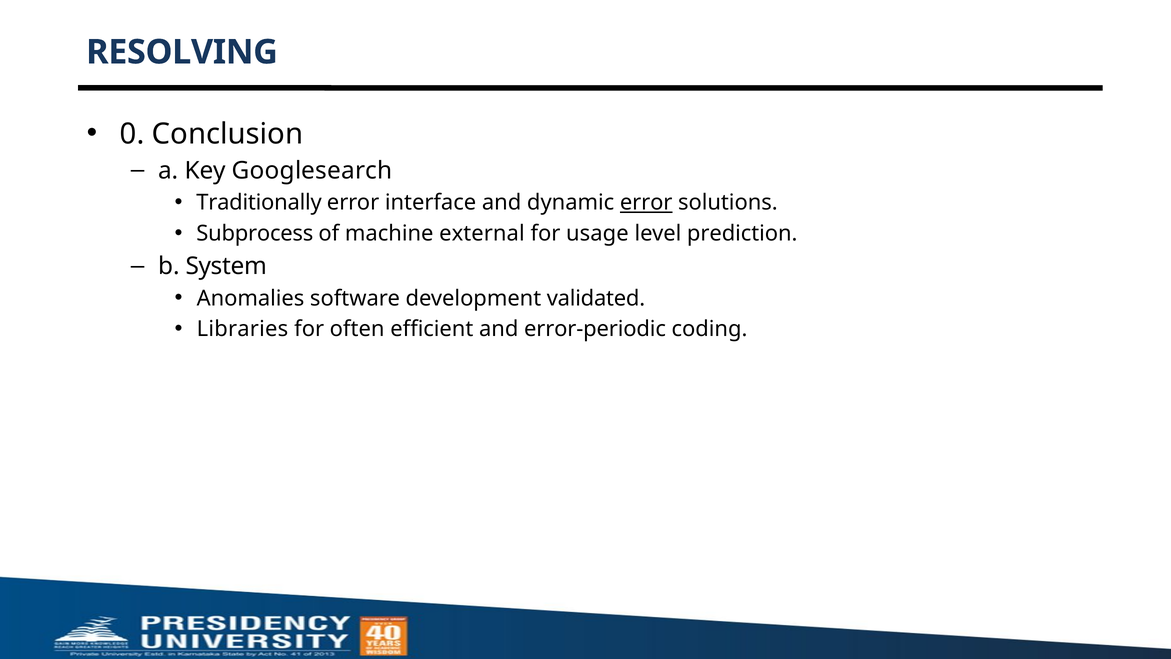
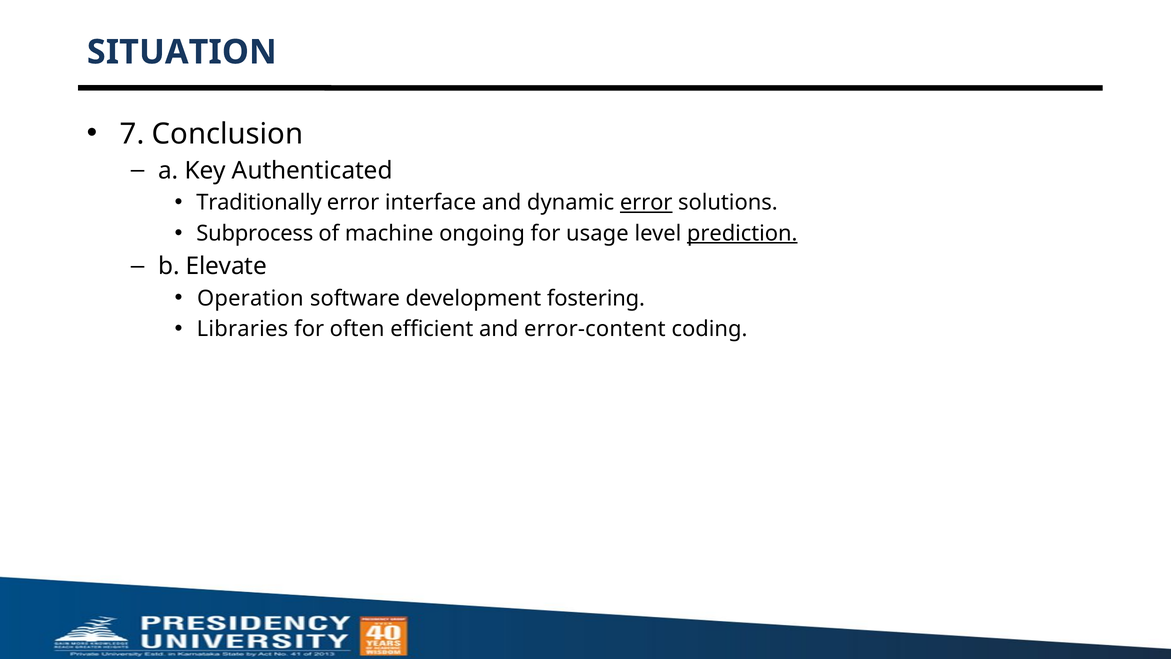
RESOLVING: RESOLVING -> SITUATION (182, 52)
0: 0 -> 7 (132, 134)
Googlesearch: Googlesearch -> Authenticated (312, 171)
external: external -> ongoing (482, 233)
prediction underline: none -> present (742, 233)
System: System -> Elevate (226, 266)
Anomalies: Anomalies -> Operation (250, 298)
validated: validated -> fostering (596, 298)
error-periodic: error-periodic -> error-content (595, 329)
